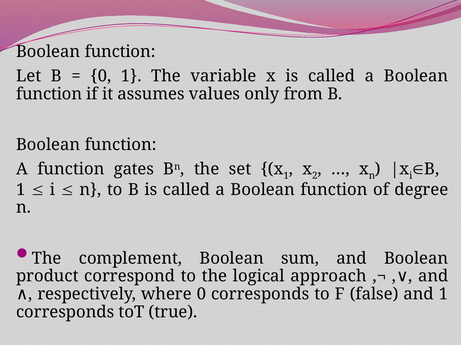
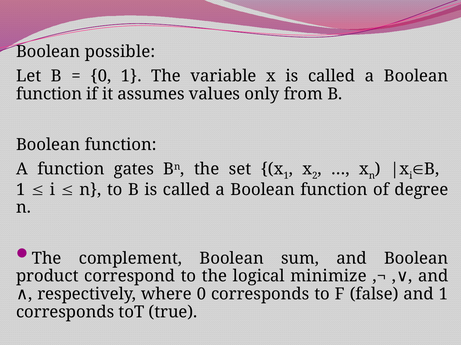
function: function -> possible (120, 52)
approach: approach -> minimize (329, 277)
